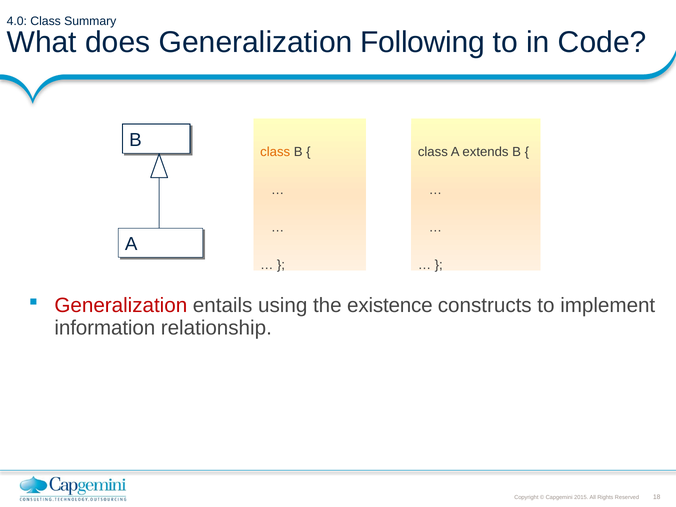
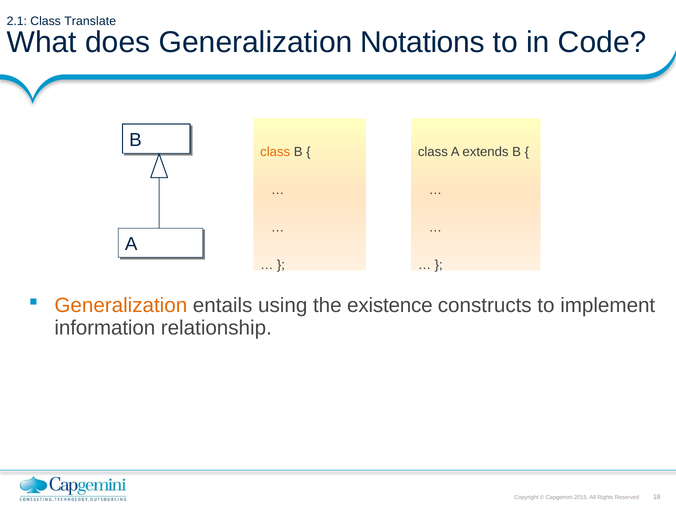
4.0: 4.0 -> 2.1 (17, 21)
Summary: Summary -> Translate (90, 21)
Following: Following -> Notations (423, 43)
Generalization colour: red -> orange (121, 305)
